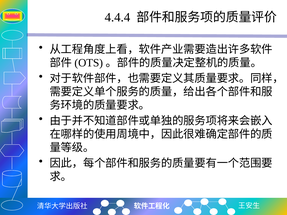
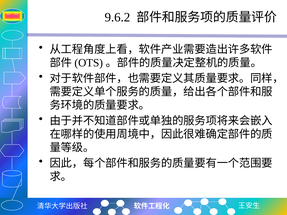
4.4.4: 4.4.4 -> 9.6.2 (117, 17)
